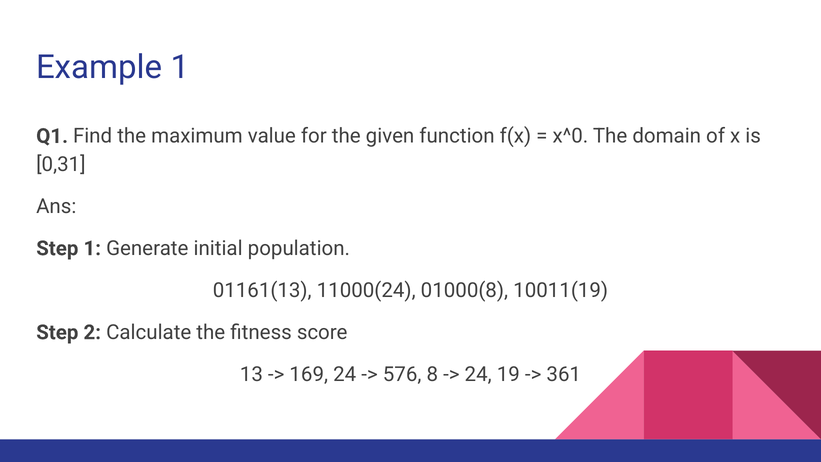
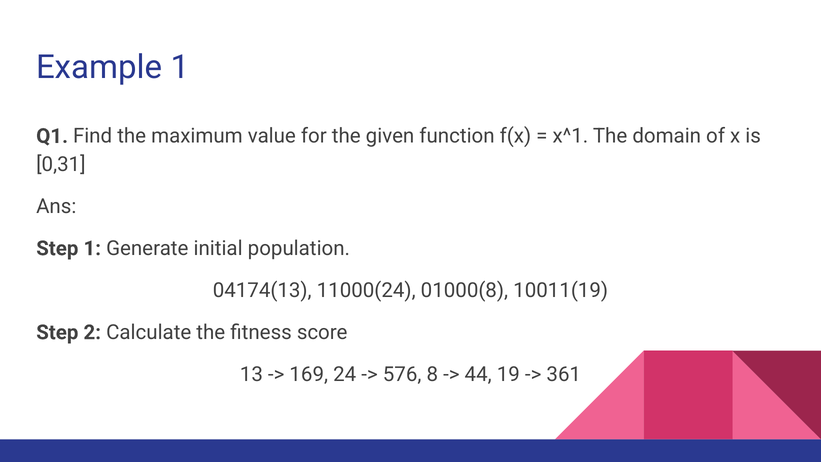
x^0: x^0 -> x^1 (570, 136)
01161(13: 01161(13 -> 04174(13 (262, 290)
24: 24 -> 44 (478, 374)
